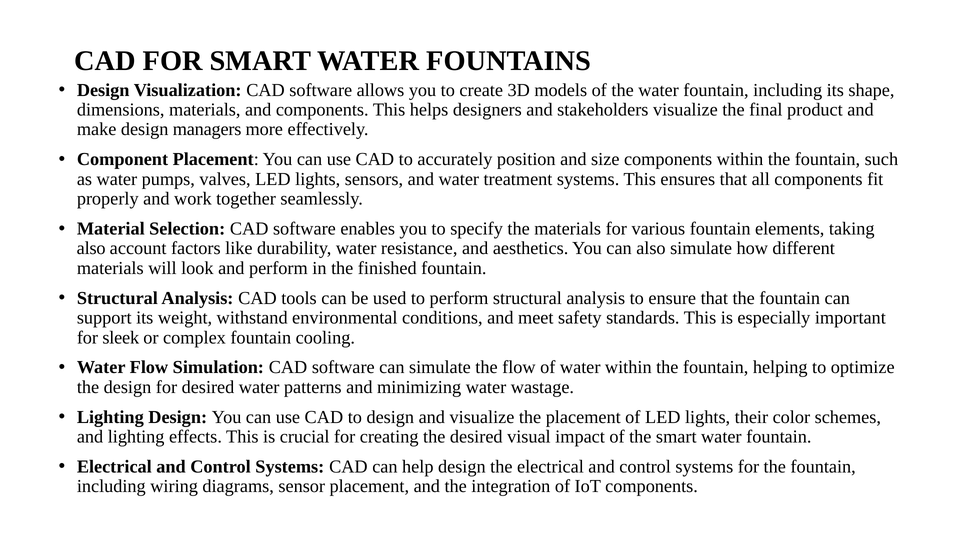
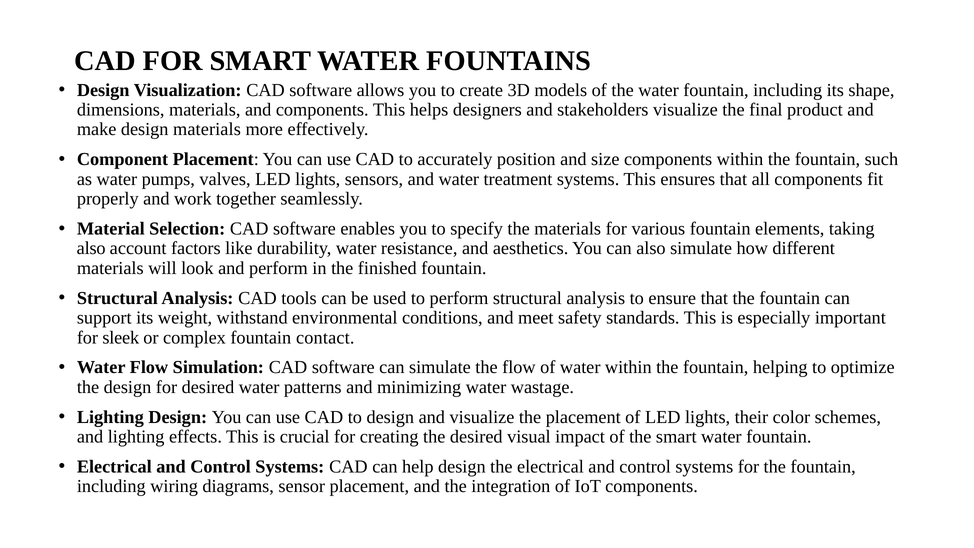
design managers: managers -> materials (207, 129)
cooling: cooling -> contact (325, 337)
